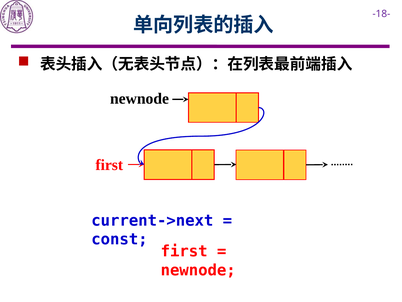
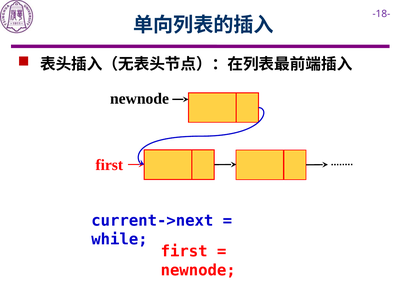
const: const -> while (119, 239)
